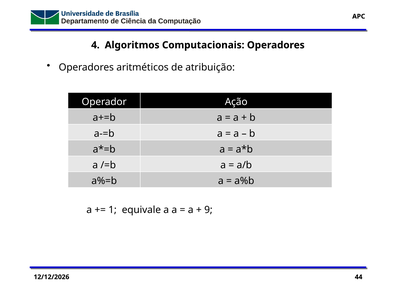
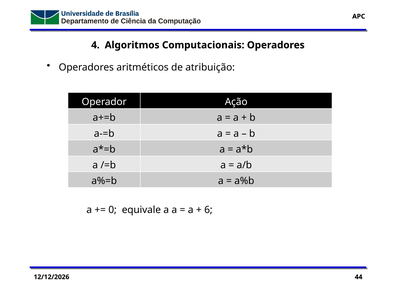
1: 1 -> 0 (113, 210)
9: 9 -> 6 (208, 210)
